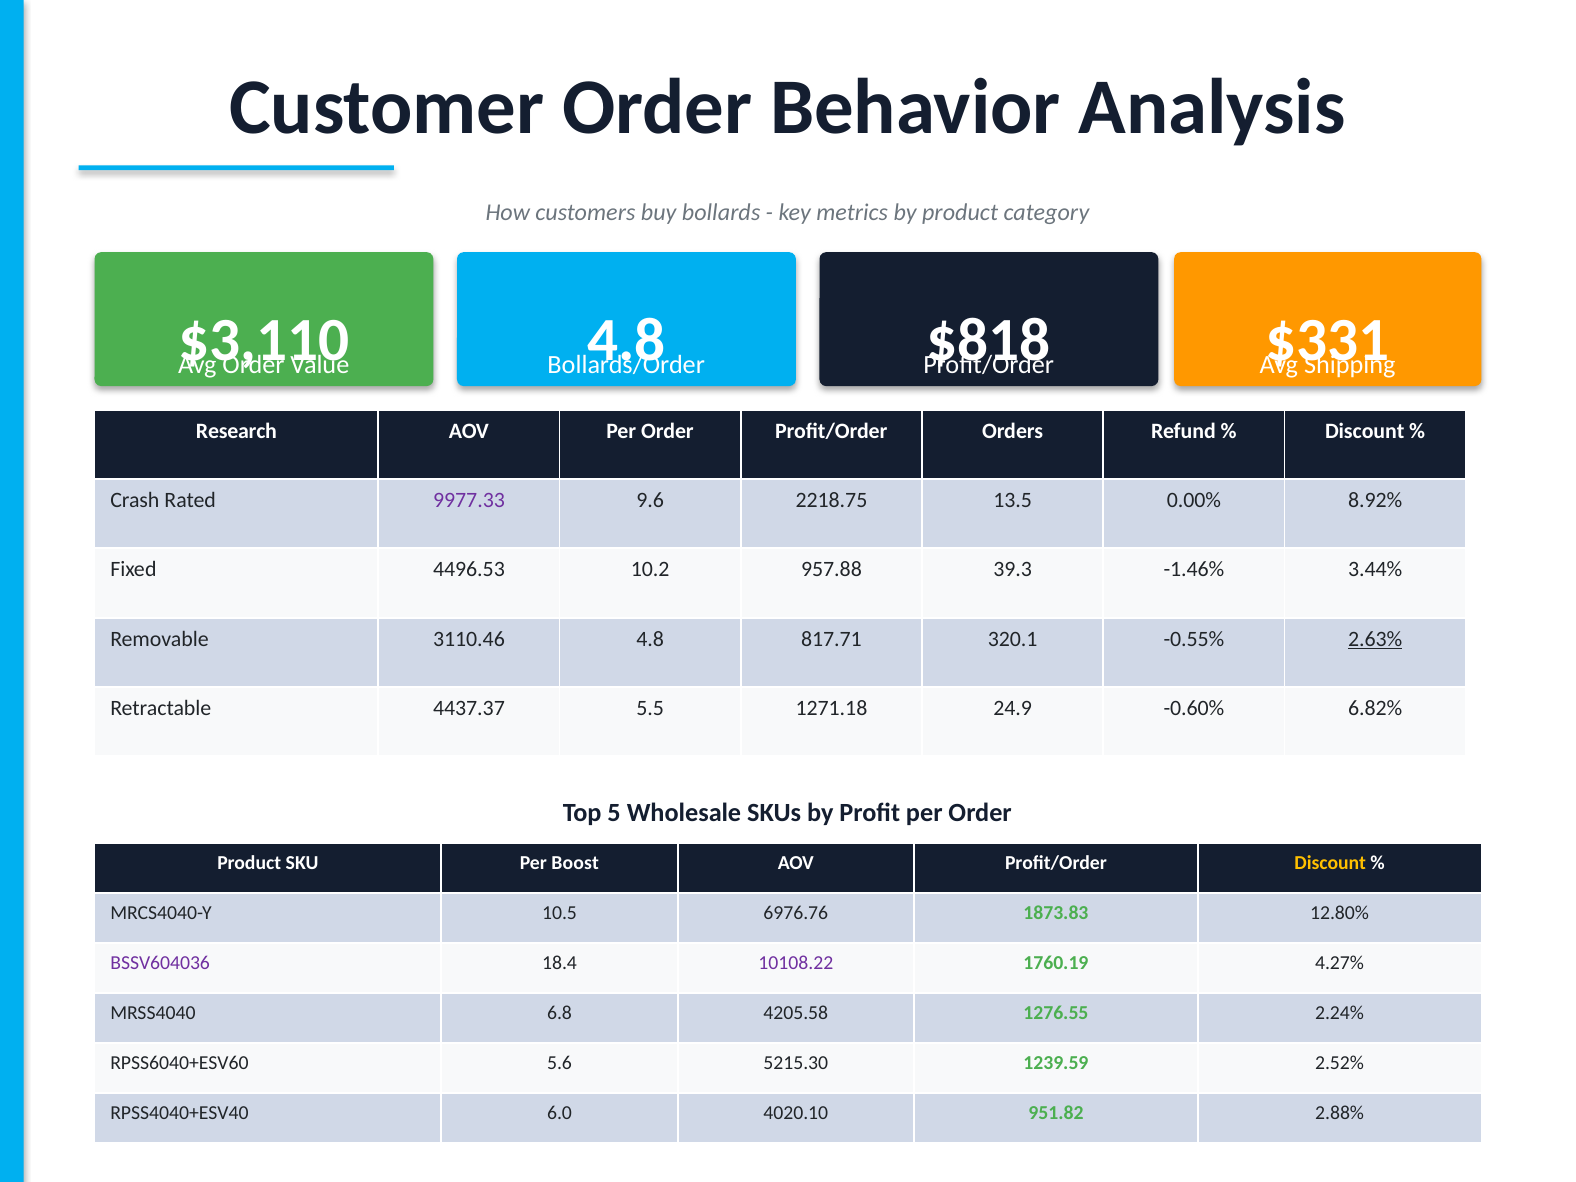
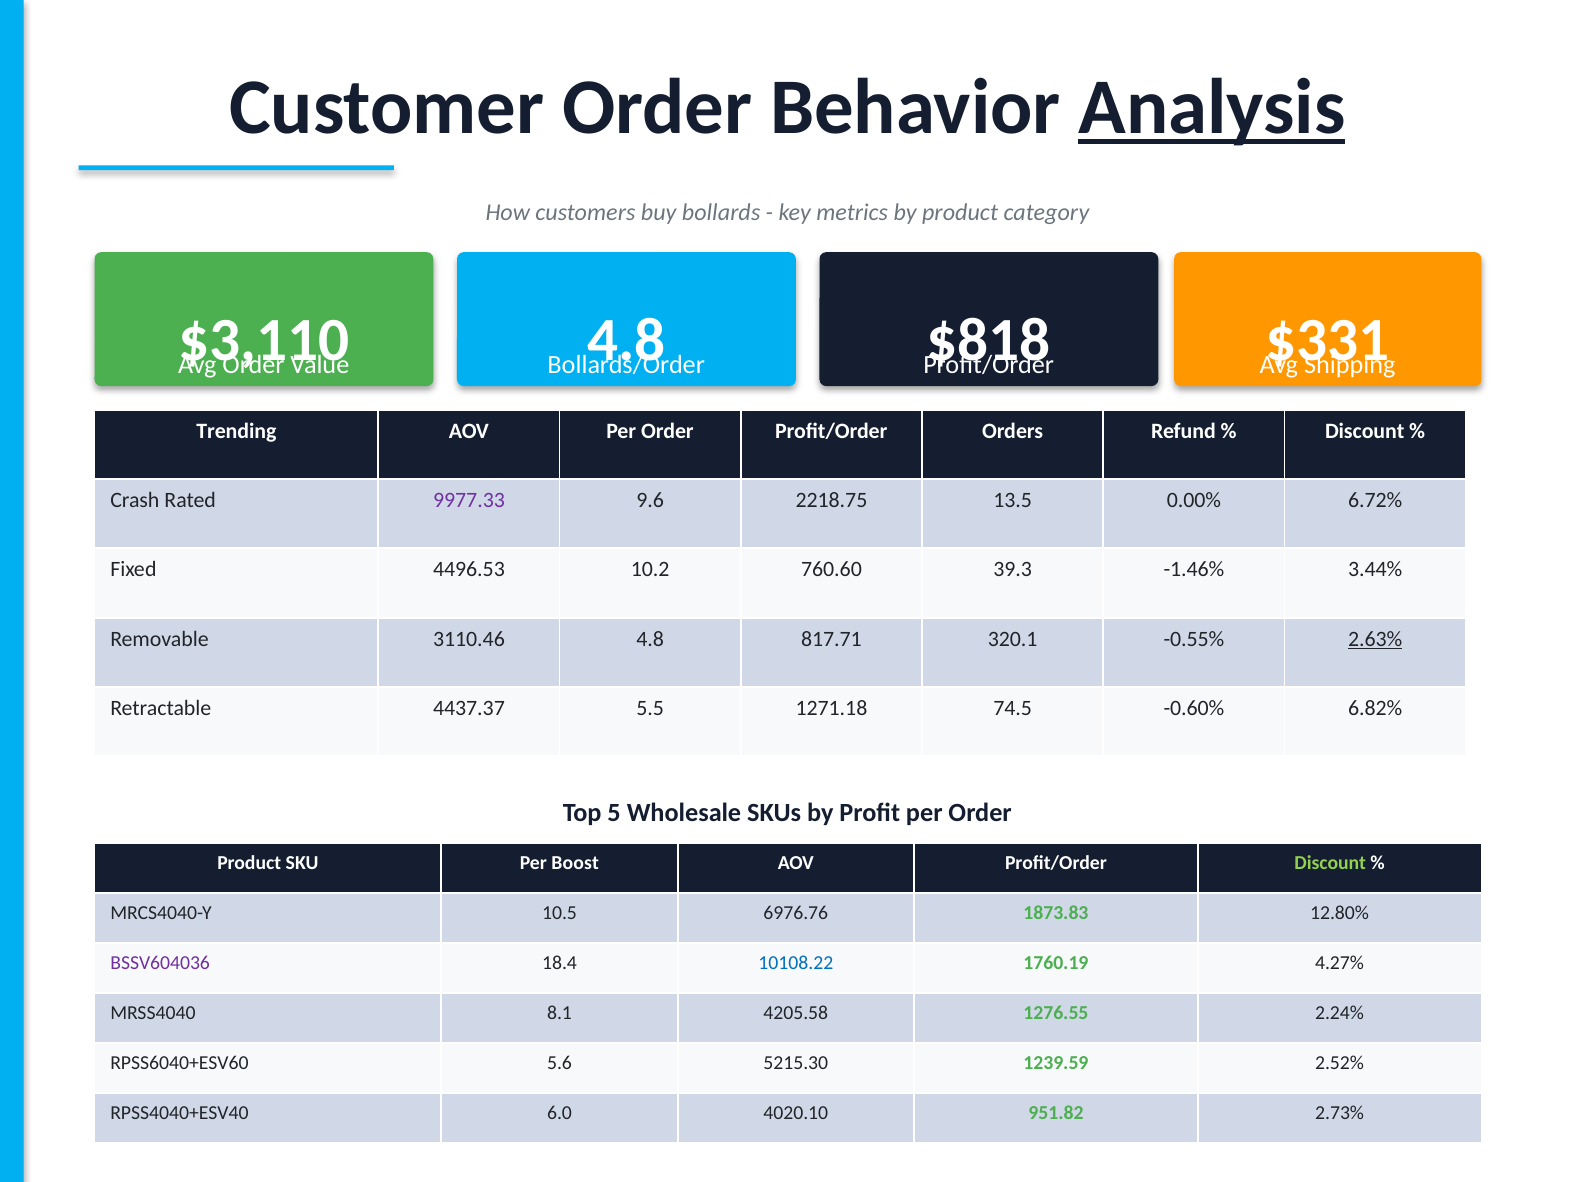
Analysis underline: none -> present (1212, 108)
Research: Research -> Trending (236, 431)
8.92%: 8.92% -> 6.72% (1375, 500)
957.88: 957.88 -> 760.60 (831, 570)
24.9: 24.9 -> 74.5 (1013, 708)
Discount colour: yellow -> light green (1330, 863)
10108.22 colour: purple -> blue (796, 963)
6.8: 6.8 -> 8.1 (560, 1013)
2.88%: 2.88% -> 2.73% (1340, 1113)
